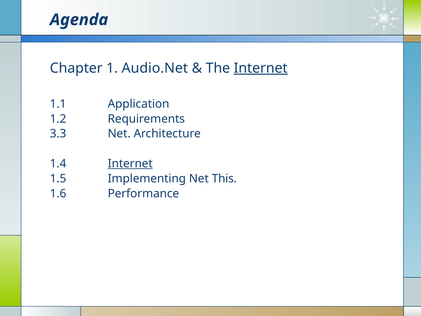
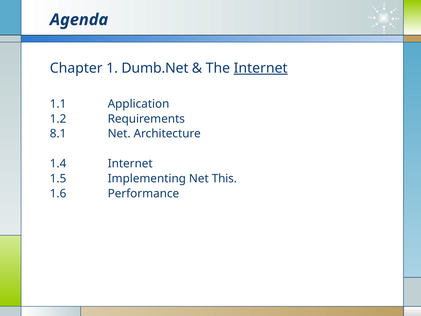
Audio.Net: Audio.Net -> Dumb.Net (155, 68)
3.3: 3.3 -> 8.1 (58, 134)
Internet underline: present -> none (130, 164)
